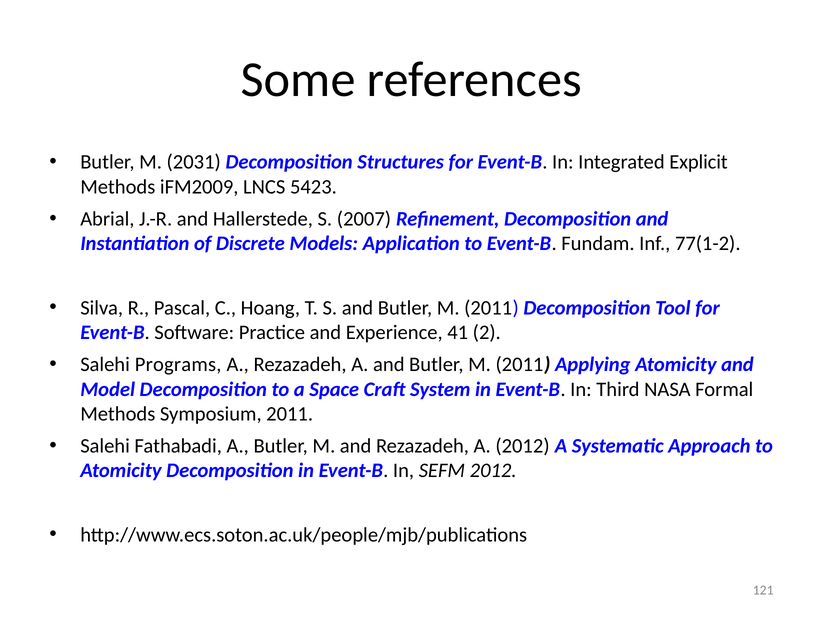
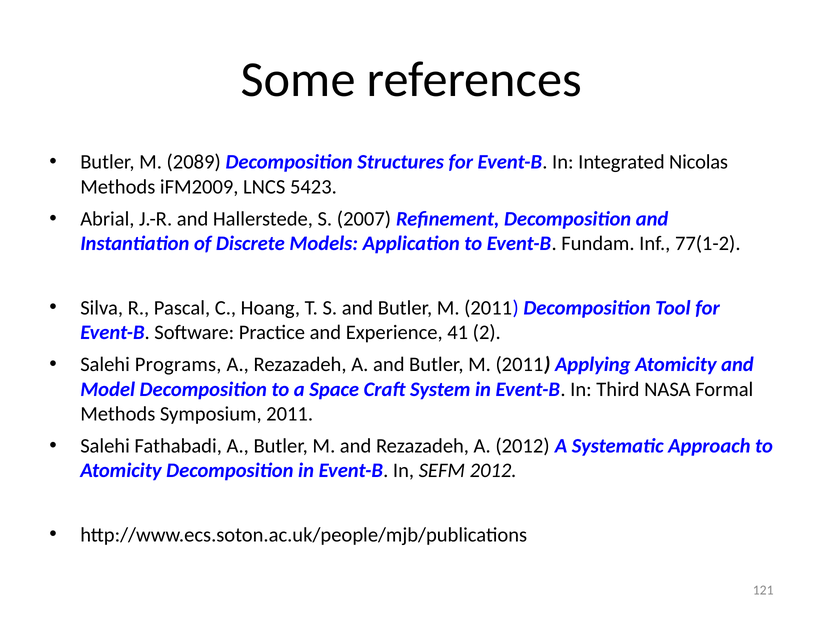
2031: 2031 -> 2089 (194, 162)
Explicit: Explicit -> Nicolas (699, 162)
